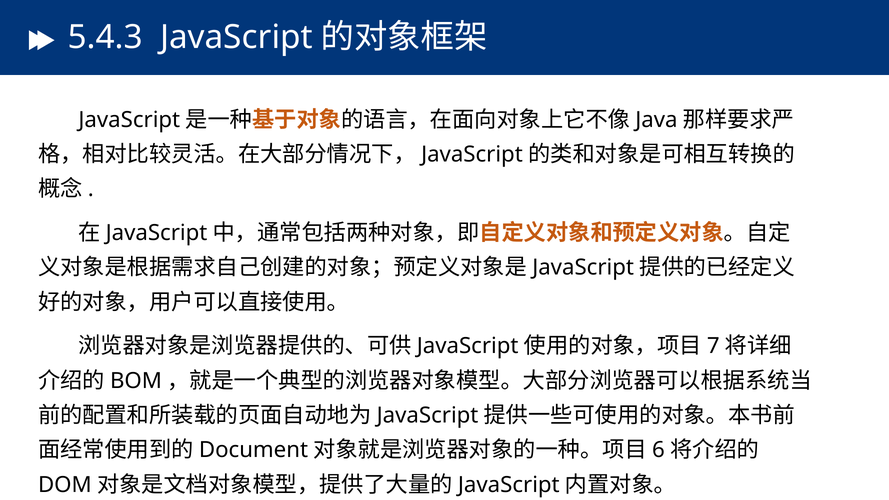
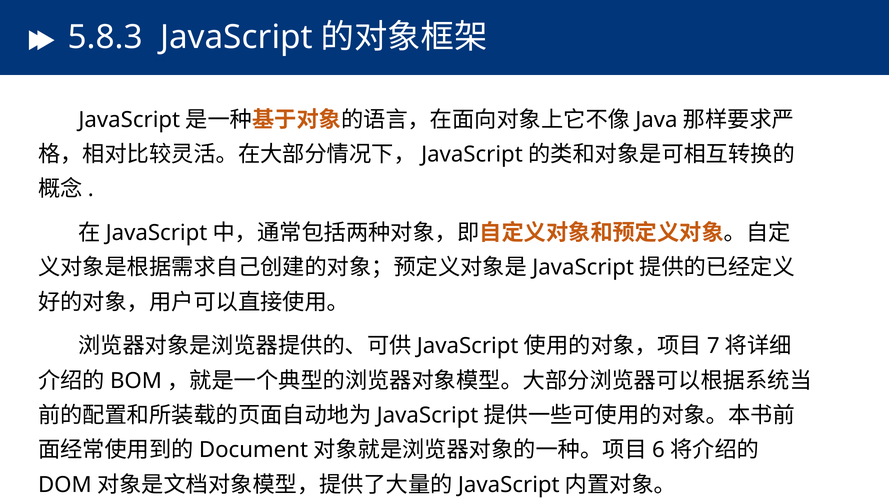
5.4.3: 5.4.3 -> 5.8.3 (105, 37)
